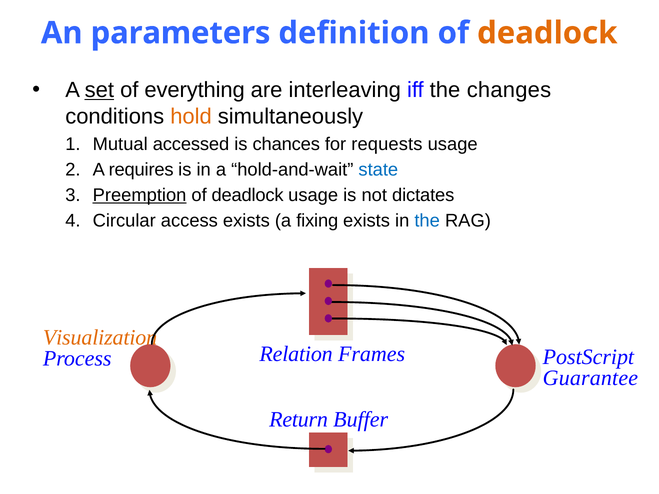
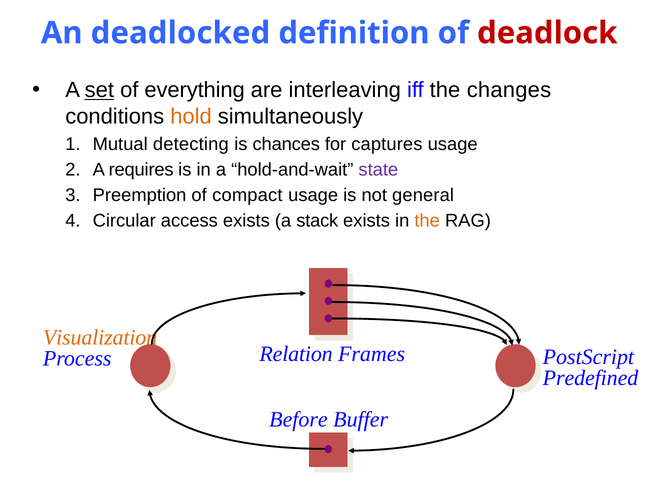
parameters: parameters -> deadlocked (180, 33)
deadlock colour: orange -> red (547, 33)
accessed: accessed -> detecting (191, 144)
requests: requests -> captures (387, 144)
state colour: blue -> purple (378, 170)
Preemption underline: present -> none (140, 195)
deadlock: deadlock -> compact (247, 195)
dictates: dictates -> general (423, 195)
fixing: fixing -> stack (317, 221)
the colour: blue -> orange (427, 221)
Guarantee: Guarantee -> Predefined (590, 378)
Return: Return -> Before (298, 420)
